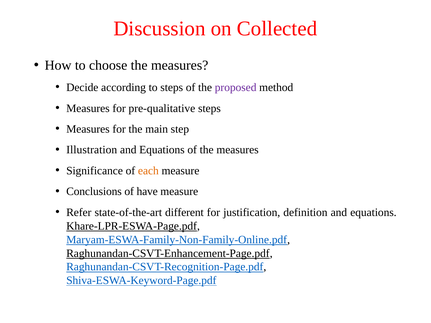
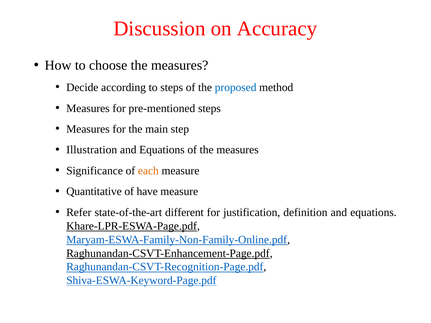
Collected: Collected -> Accuracy (277, 29)
proposed colour: purple -> blue (236, 88)
pre-qualitative: pre-qualitative -> pre-mentioned (162, 108)
Conclusions: Conclusions -> Quantitative (94, 192)
